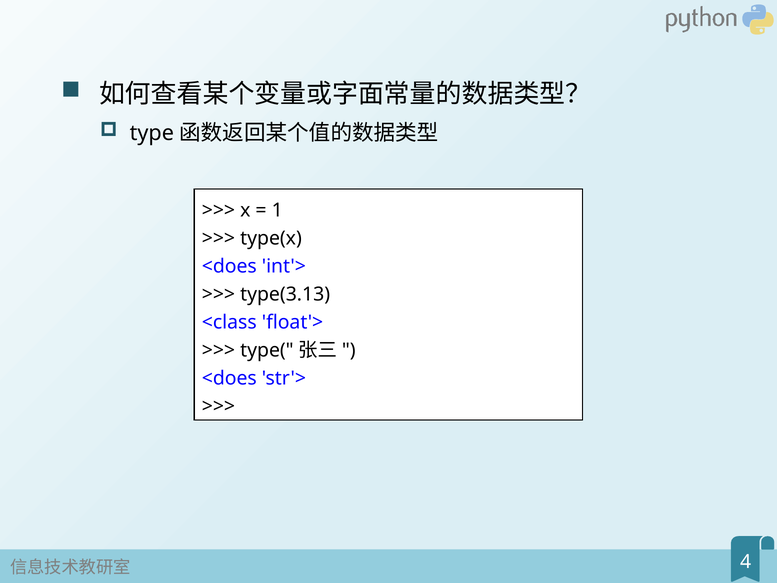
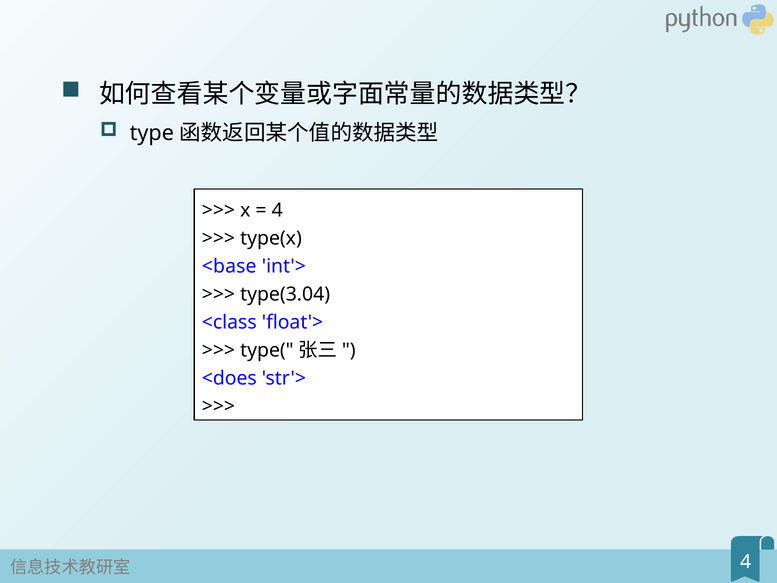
1: 1 -> 4 (277, 210)
<does: <does -> <base (229, 266)
type(3.13: type(3.13 -> type(3.04 (285, 294)
